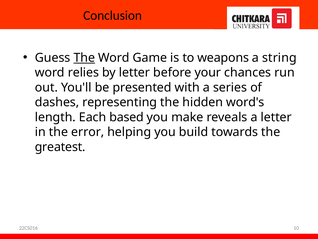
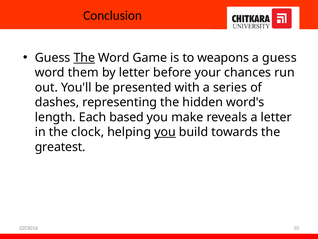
a string: string -> guess (279, 58)
relies: relies -> them (83, 72)
error: error -> clock (88, 132)
you underline: none -> present (165, 132)
